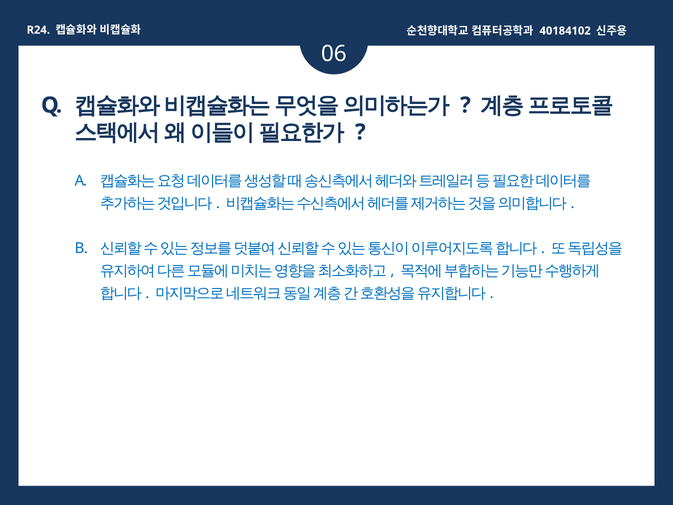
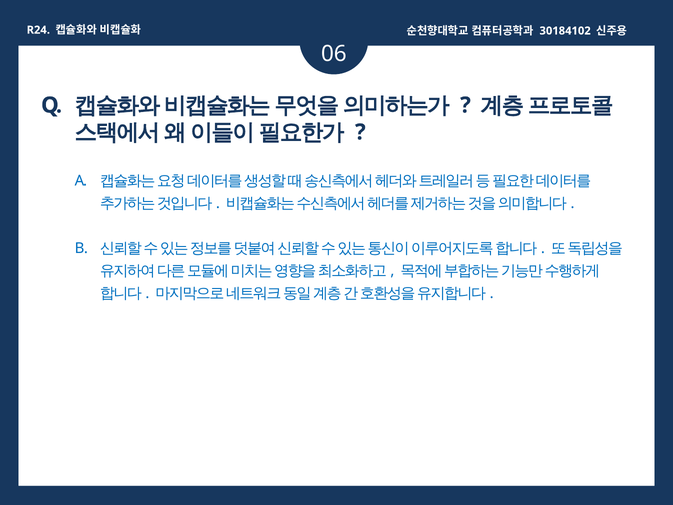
40184102: 40184102 -> 30184102 (565, 31)
